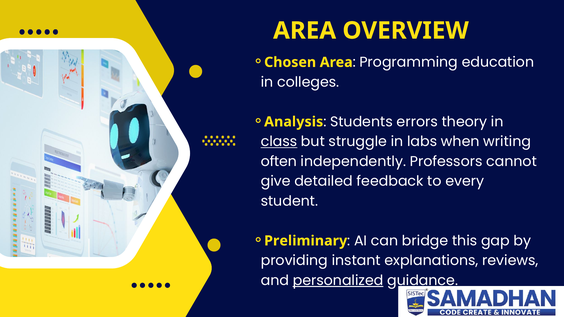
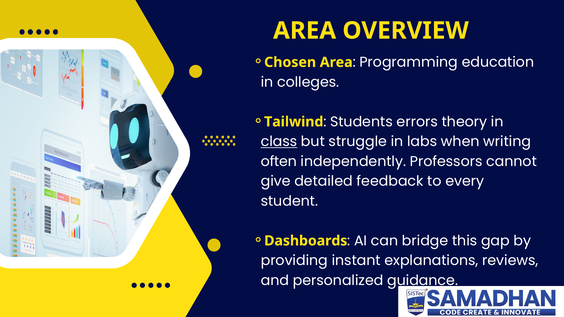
Analysis: Analysis -> Tailwind (294, 122)
Preliminary: Preliminary -> Dashboards (306, 241)
personalized underline: present -> none (338, 281)
